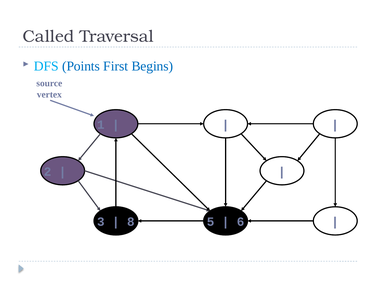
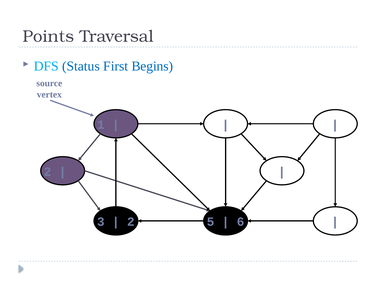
Called: Called -> Points (48, 36)
Points: Points -> Status (81, 66)
8: 8 -> 2 (131, 222)
